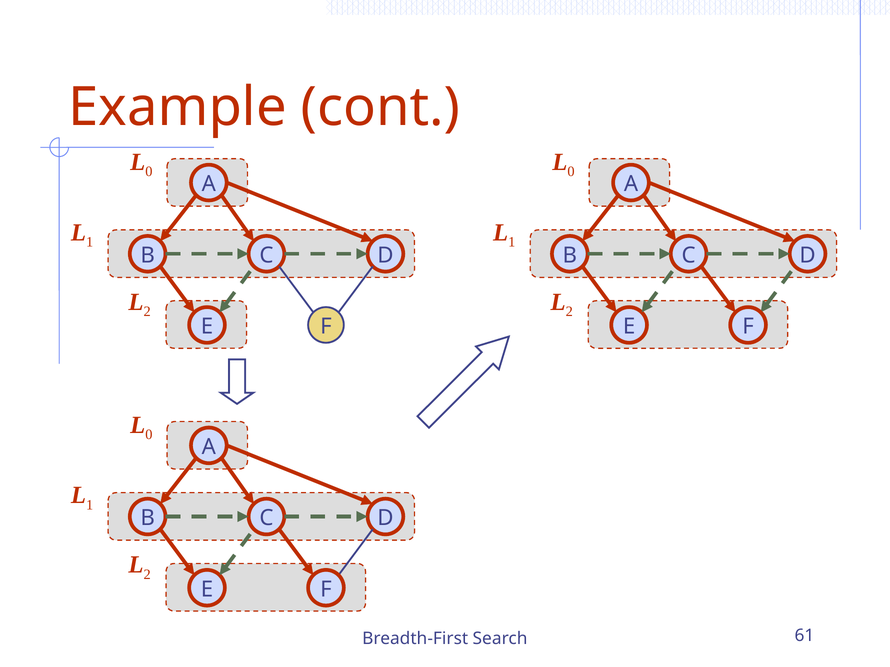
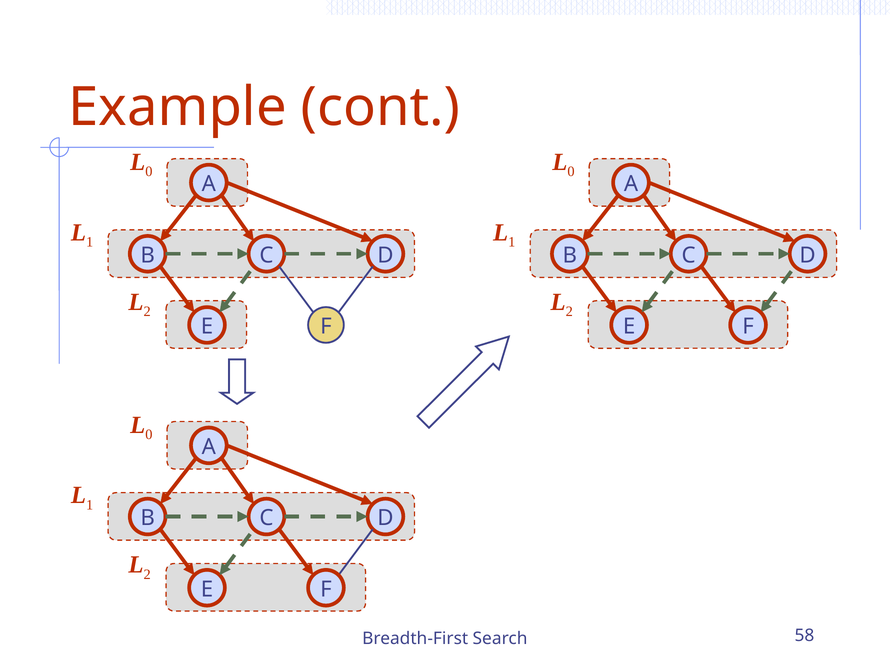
61: 61 -> 58 (804, 636)
